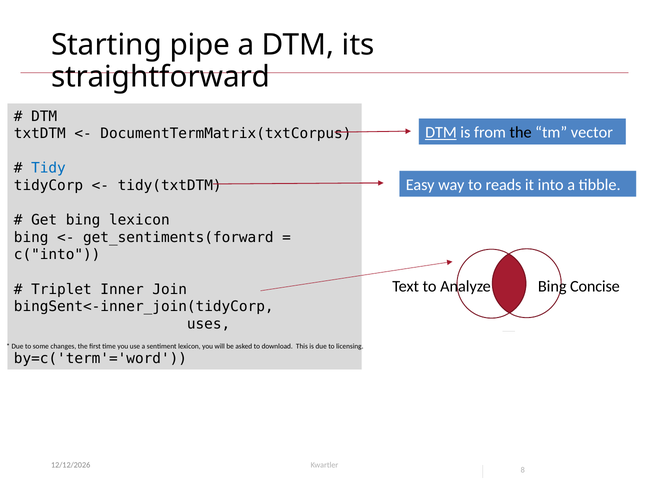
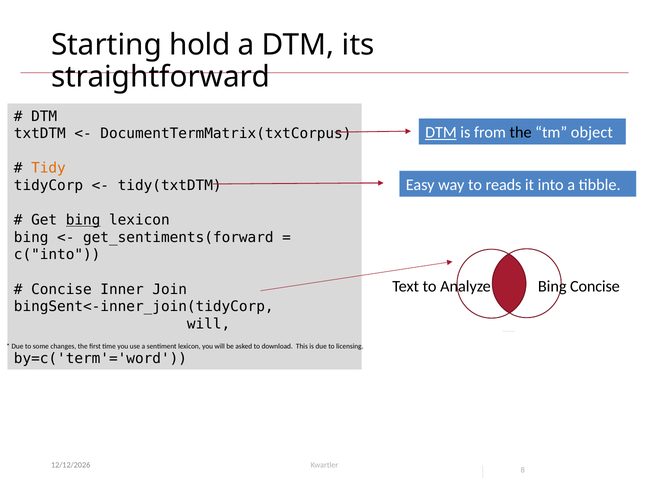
pipe: pipe -> hold (200, 45)
vector: vector -> object (592, 133)
Tidy colour: blue -> orange (48, 168)
bing underline: none -> present (83, 220)
Triplet: Triplet -> Concise (61, 289)
uses: uses -> will (209, 324)
